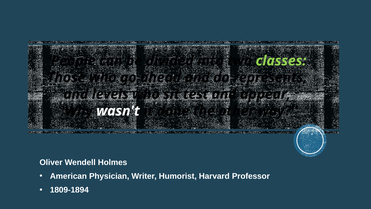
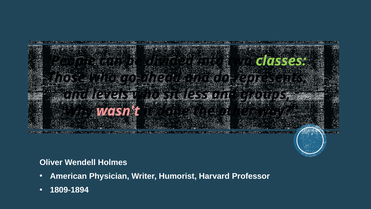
test: test -> less (196, 94)
appear: appear -> groups (265, 94)
wasn't colour: white -> pink (118, 111)
